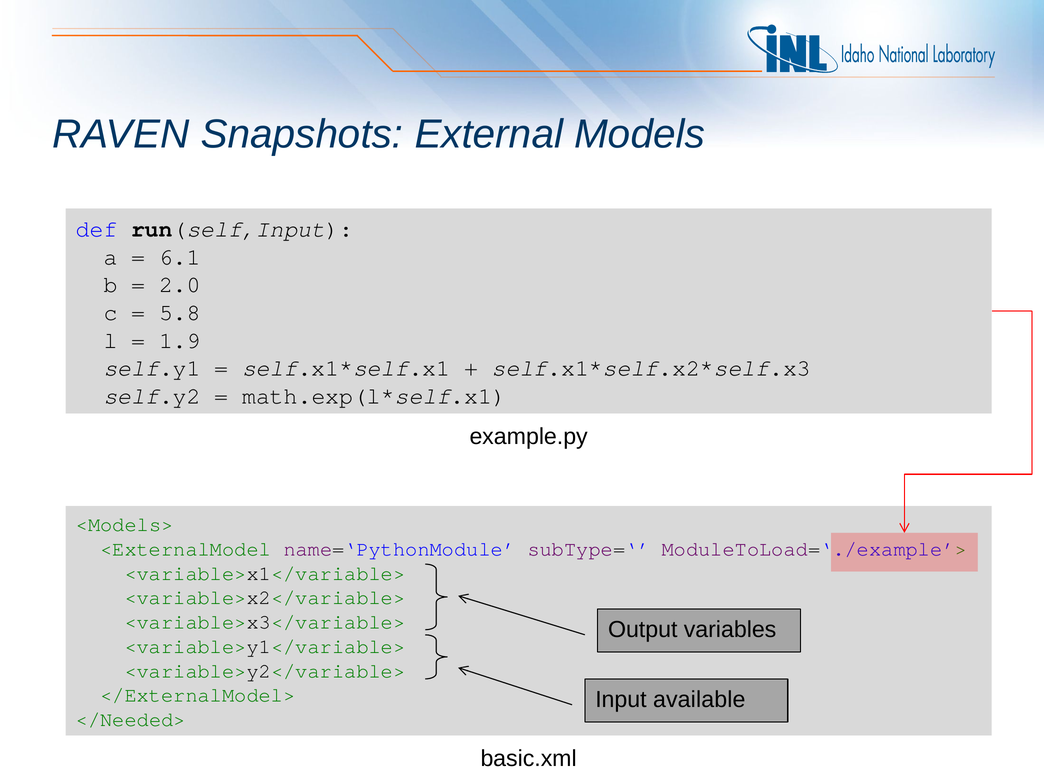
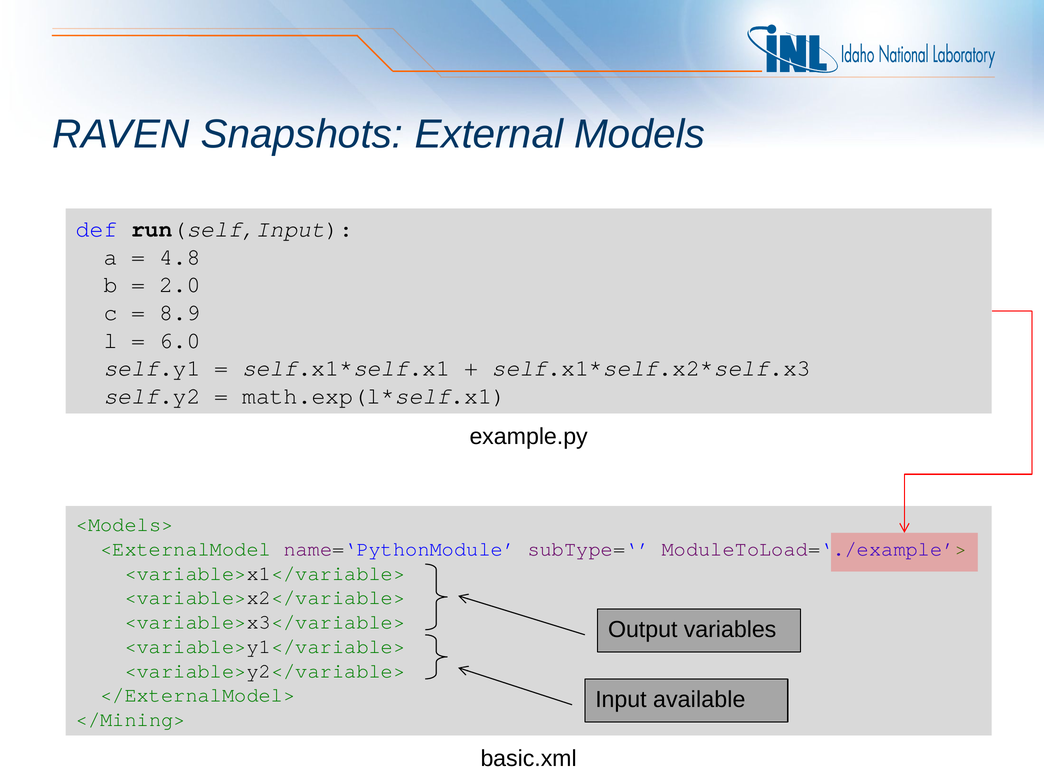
6.1: 6.1 -> 4.8 (180, 257)
5.8: 5.8 -> 8.9 (180, 313)
1.9: 1.9 -> 6.0 (180, 340)
</Needed>: </Needed> -> </Mining> (131, 720)
